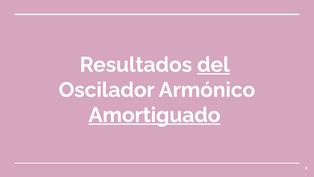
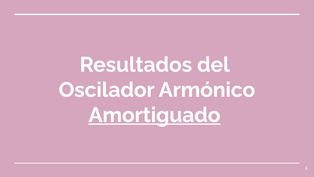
del underline: present -> none (213, 65)
